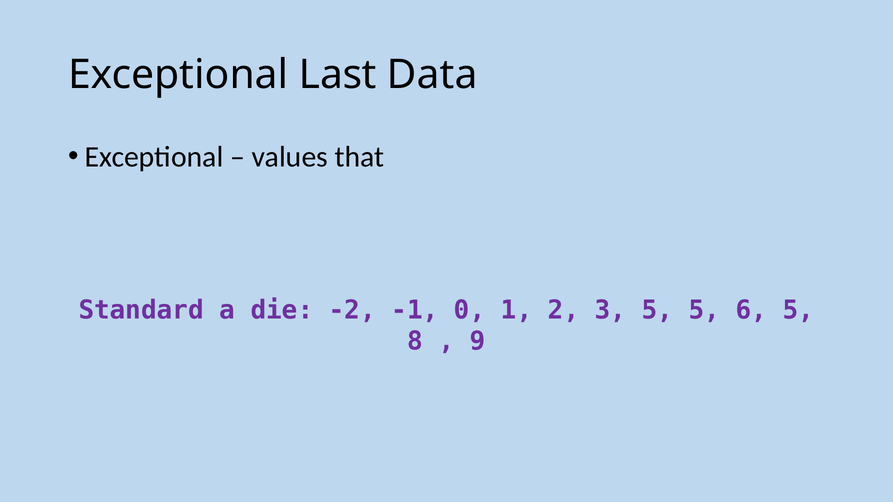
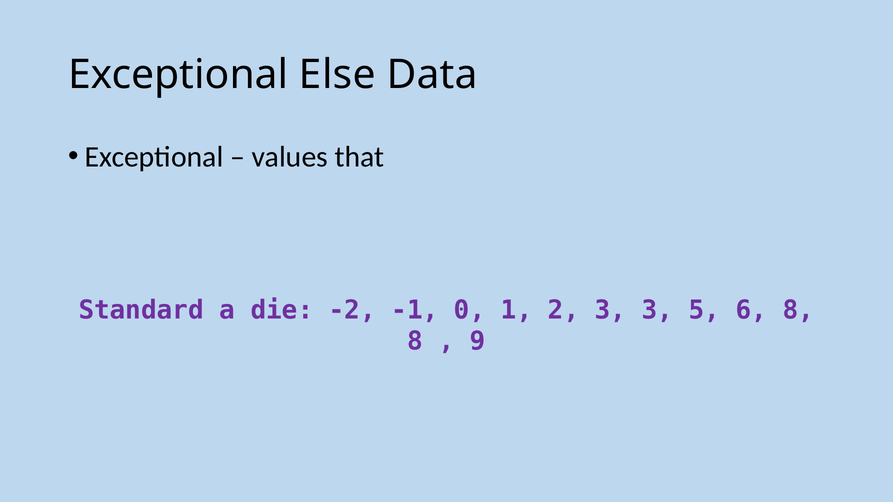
Last: Last -> Else (337, 75)
3 5: 5 -> 3 (657, 310)
6 5: 5 -> 8 (798, 310)
